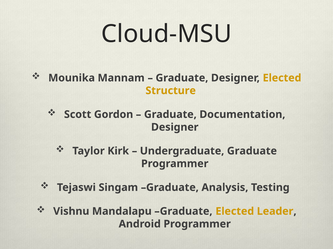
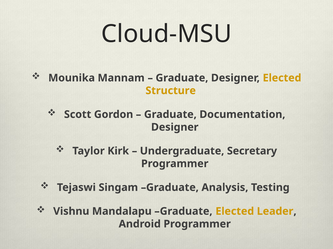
Undergraduate Graduate: Graduate -> Secretary (252, 151)
